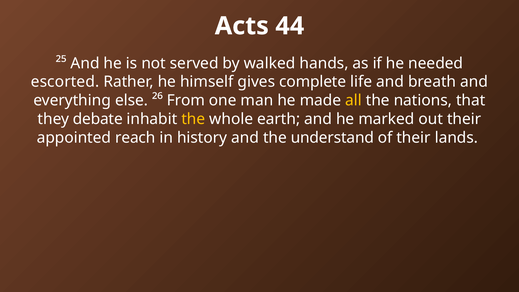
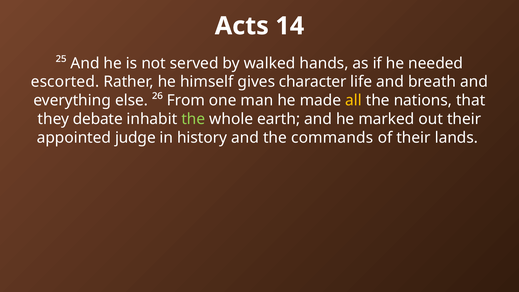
44: 44 -> 14 (290, 26)
complete: complete -> character (313, 82)
the colour: yellow -> light green (193, 119)
reach: reach -> judge (135, 138)
understand: understand -> commands (332, 138)
